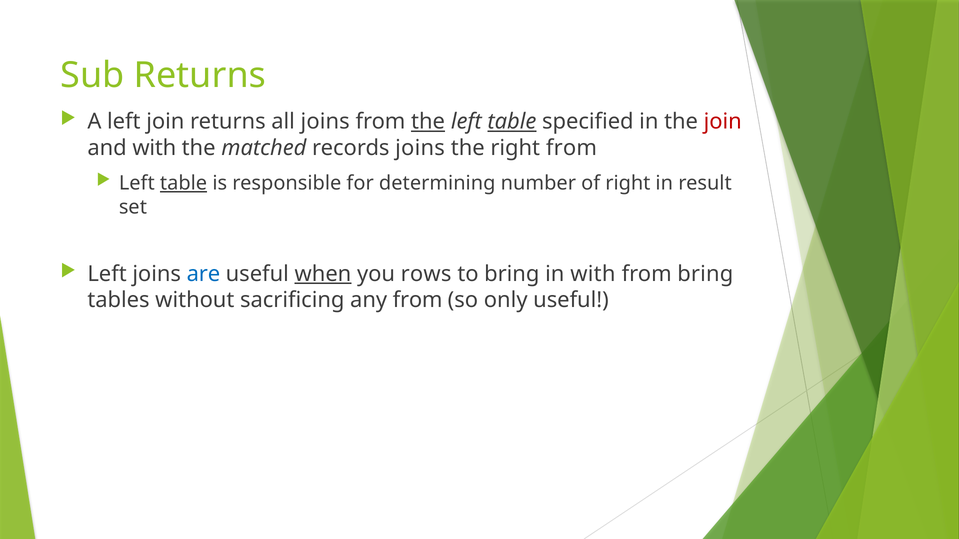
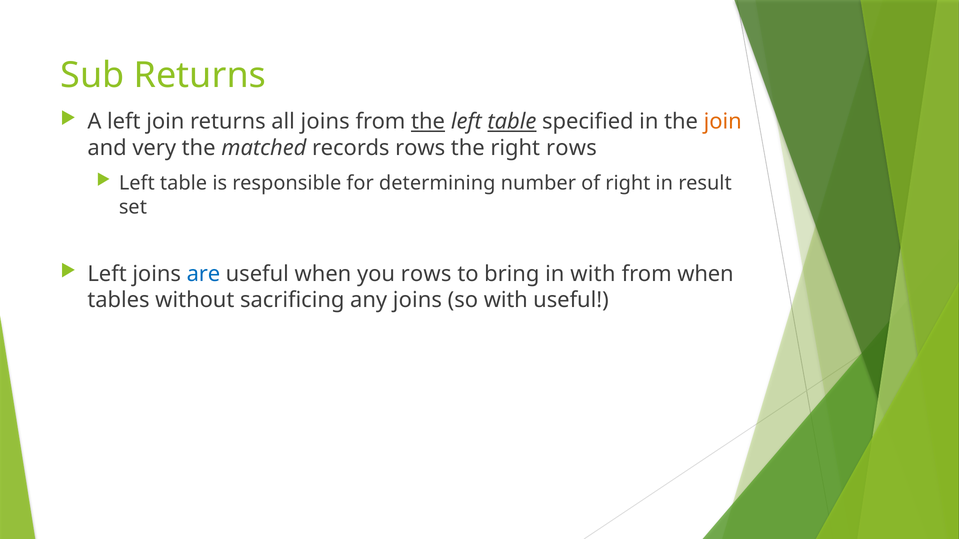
join colour: red -> orange (723, 122)
and with: with -> very (154, 148)
records joins: joins -> rows (420, 148)
right from: from -> rows (571, 148)
table underline: present -> none (184, 183)
when underline: present -> none (323, 274)
from bring: bring -> when (705, 274)
any from: from -> joins (417, 300)
so only: only -> with (506, 300)
